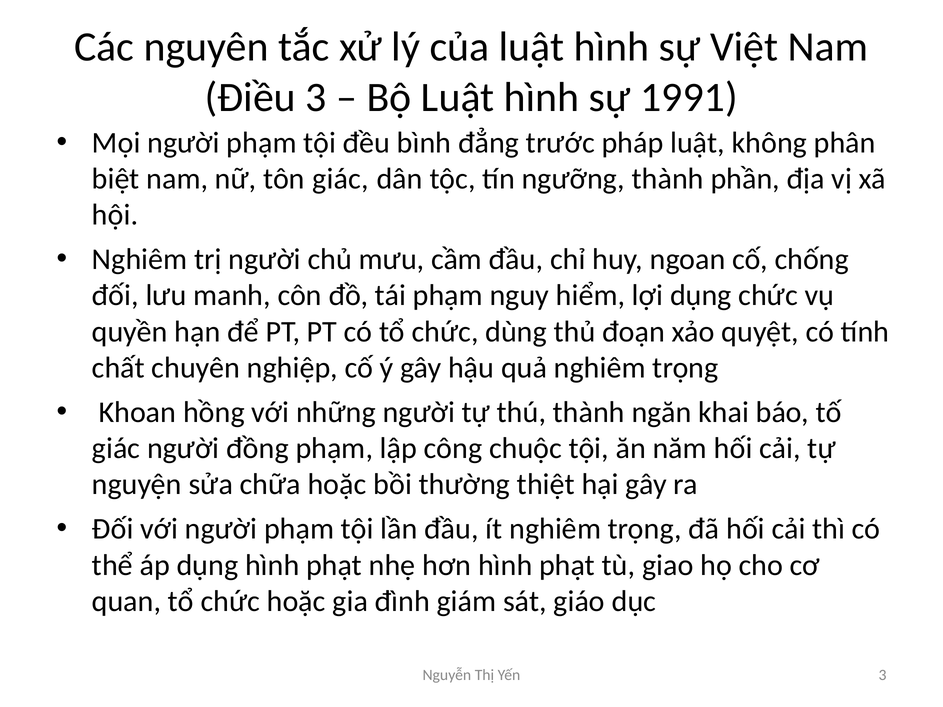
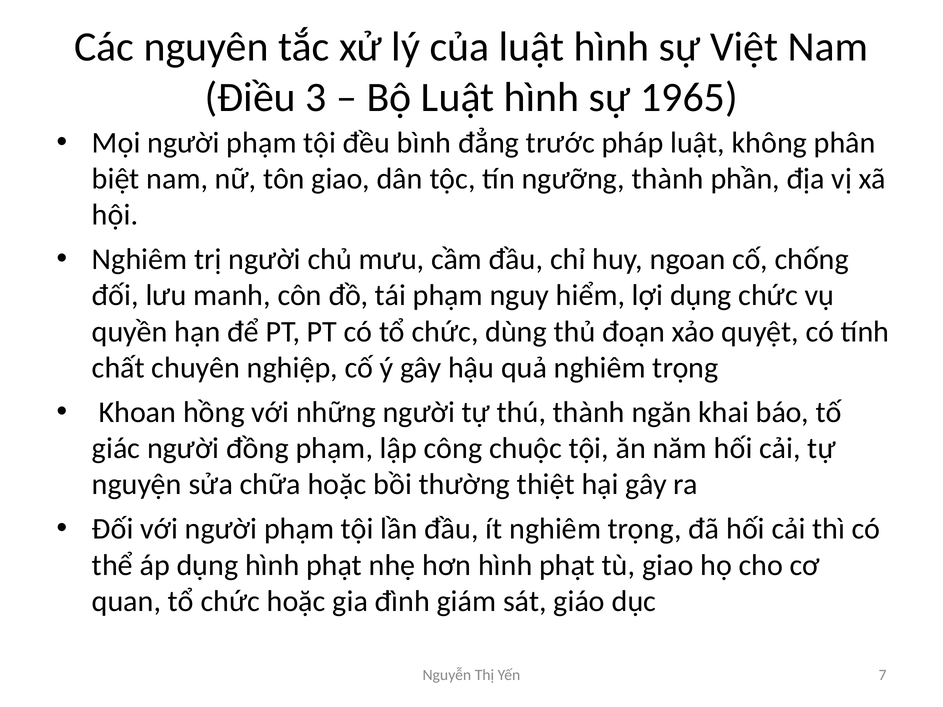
1991: 1991 -> 1965 (689, 97)
tôn giác: giác -> giao (341, 179)
Yến 3: 3 -> 7 (883, 675)
